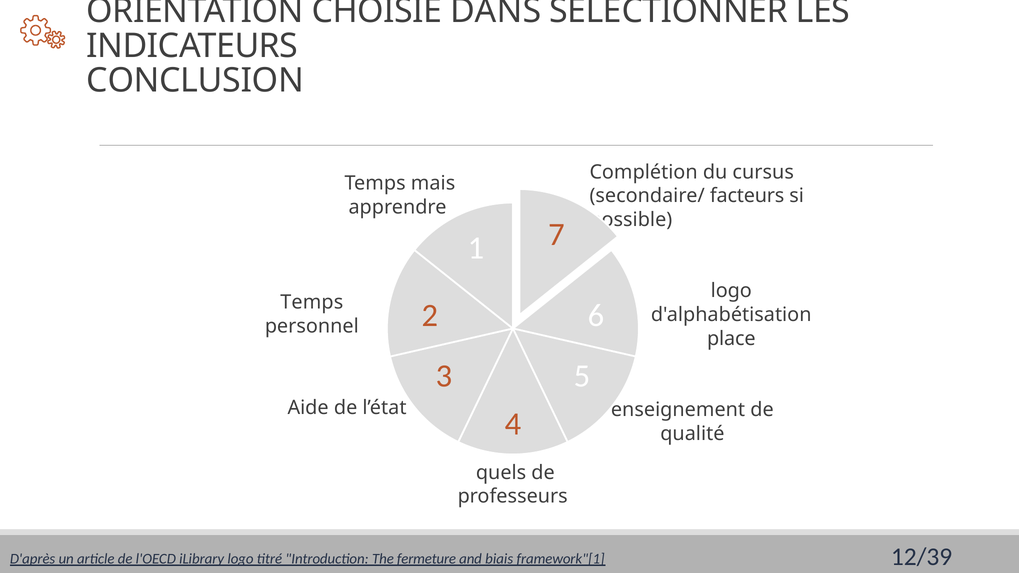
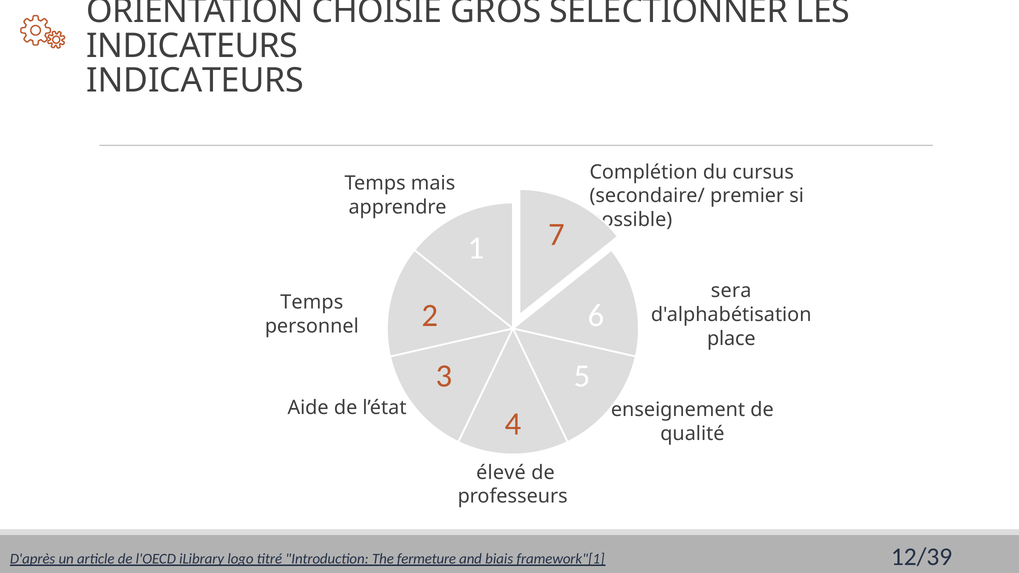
DANS: DANS -> GROS (496, 11)
CONCLUSION: CONCLUSION -> INDICATEURS (195, 81)
facteurs: facteurs -> premier (747, 196)
logo: logo -> sera (731, 291)
quels: quels -> élevé (501, 473)
